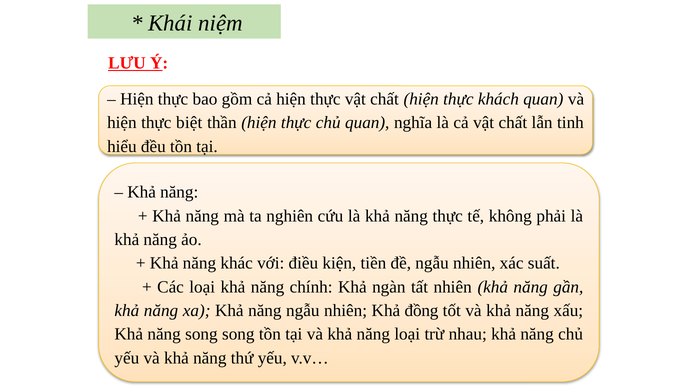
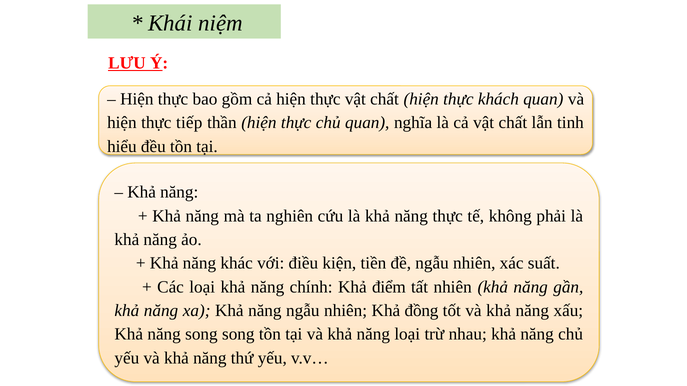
biệt: biệt -> tiếp (189, 123)
ngàn: ngàn -> điểm (389, 287)
